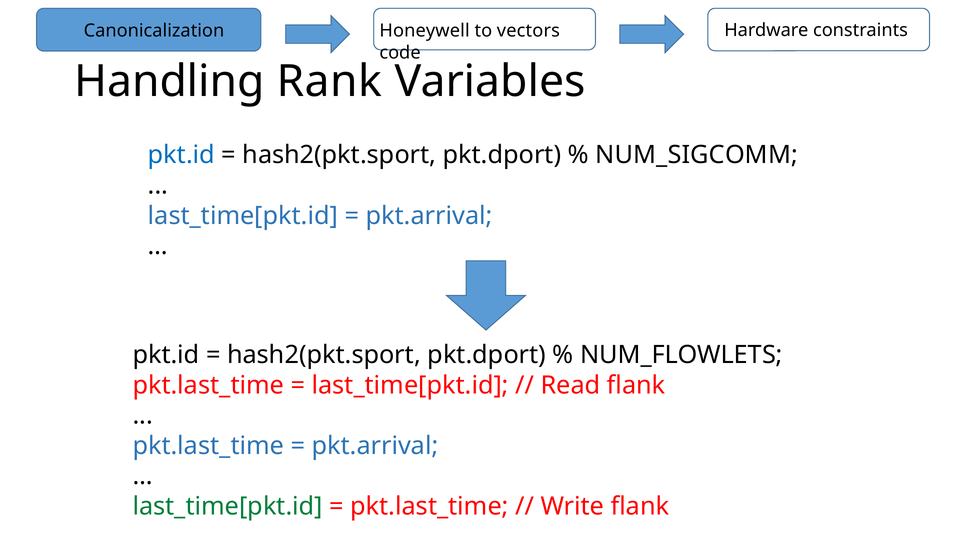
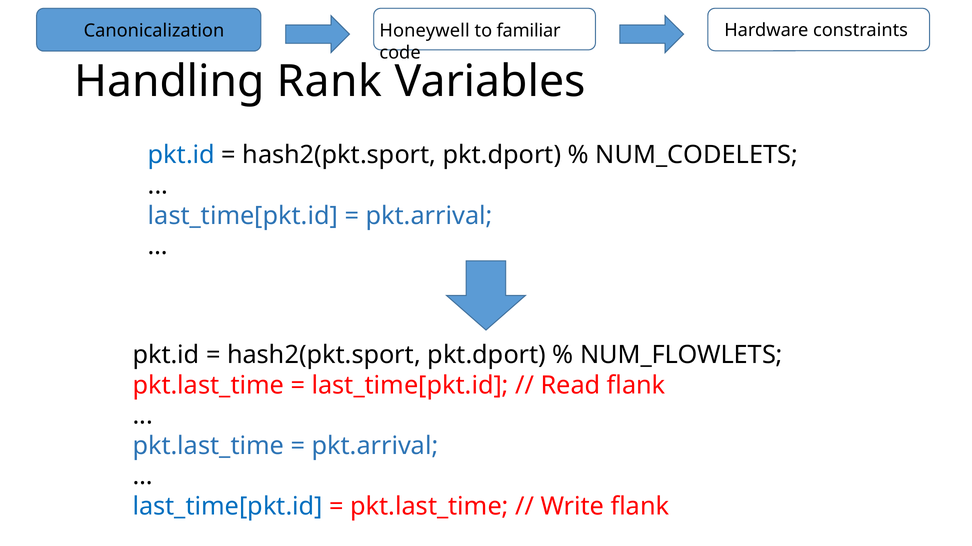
vectors: vectors -> familiar (529, 31)
NUM_SIGCOMM: NUM_SIGCOMM -> NUM_CODELETS (697, 155)
last_time[pkt.id colour: green -> blue (228, 507)
